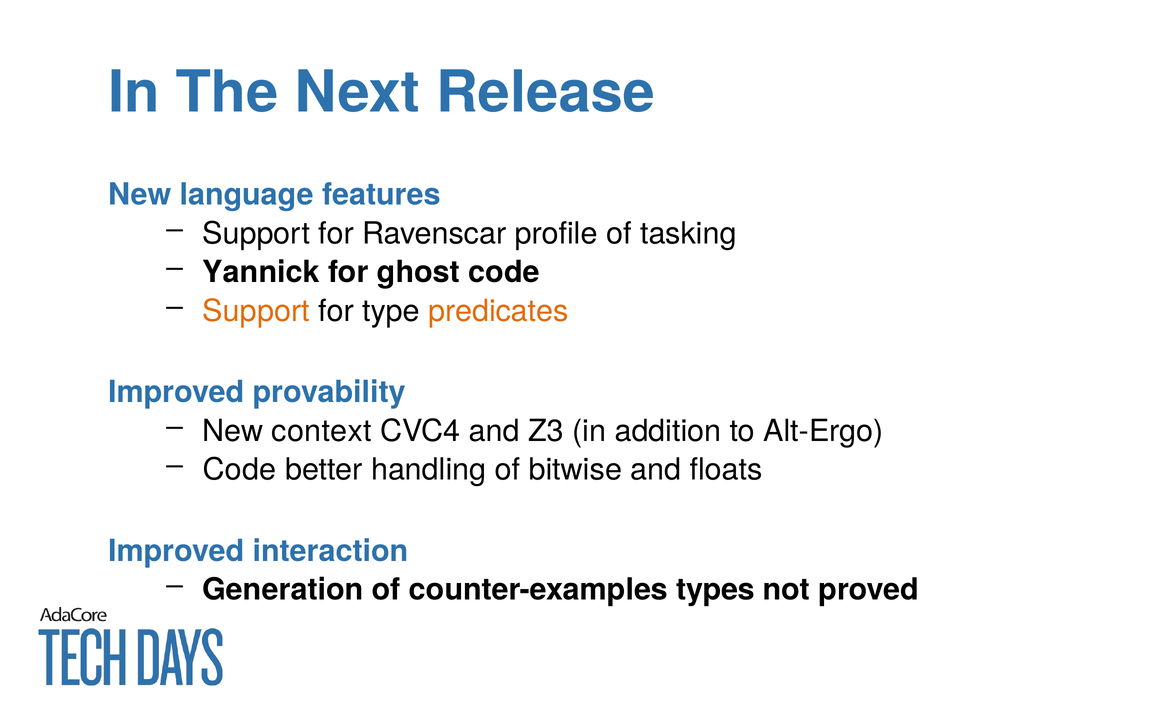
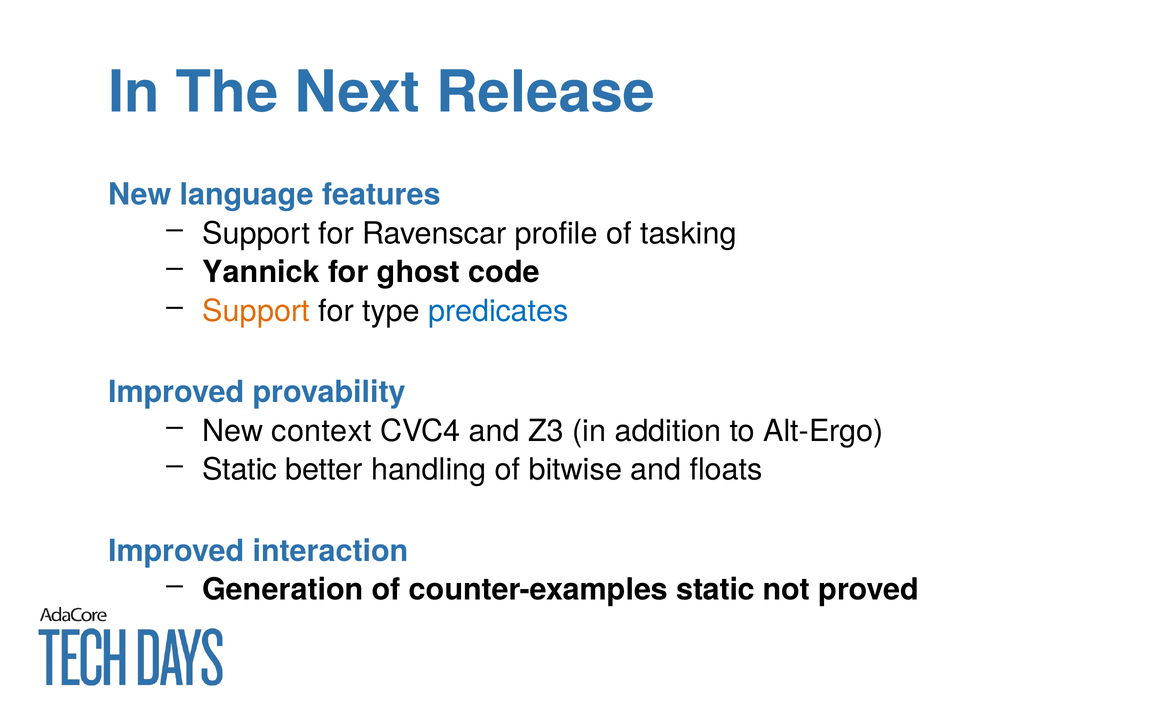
predicates colour: orange -> blue (498, 311)
Code: Code -> Static (240, 470)
counter-examples types: types -> static (716, 590)
